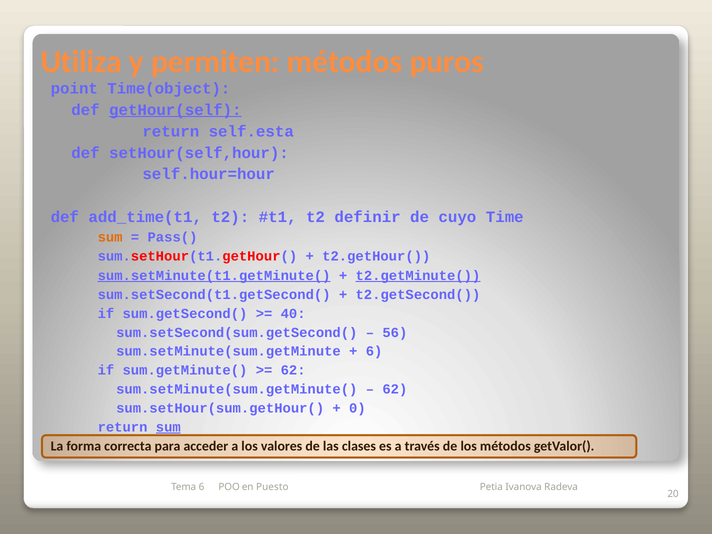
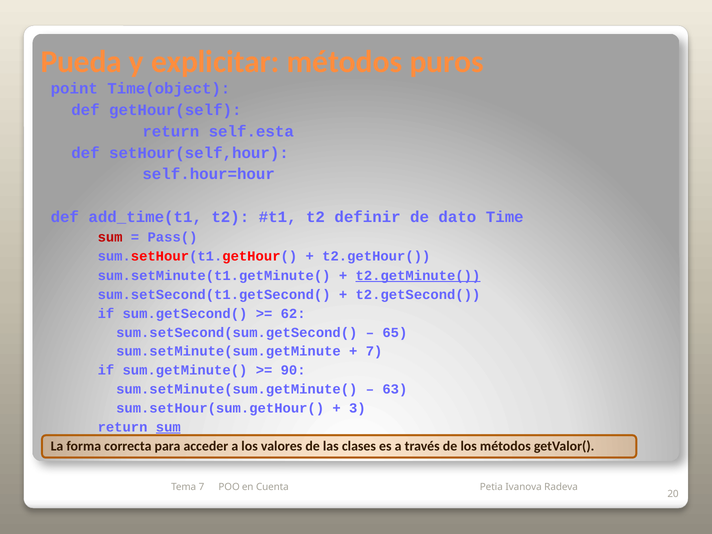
Utiliza: Utiliza -> Pueda (81, 62)
permiten: permiten -> explicitar (215, 62)
getHour(self underline: present -> none (175, 110)
cuyo: cuyo -> dato (457, 217)
sum colour: orange -> red (110, 237)
sum.setMinute(t1.getMinute( underline: present -> none (214, 275)
40: 40 -> 62 (293, 314)
56: 56 -> 65 (395, 332)
6: 6 -> 7 (374, 351)
62: 62 -> 90 (293, 370)
62: 62 -> 63 (395, 389)
0: 0 -> 3 (357, 408)
Tema 6: 6 -> 7 (202, 487)
Puesto: Puesto -> Cuenta (272, 487)
